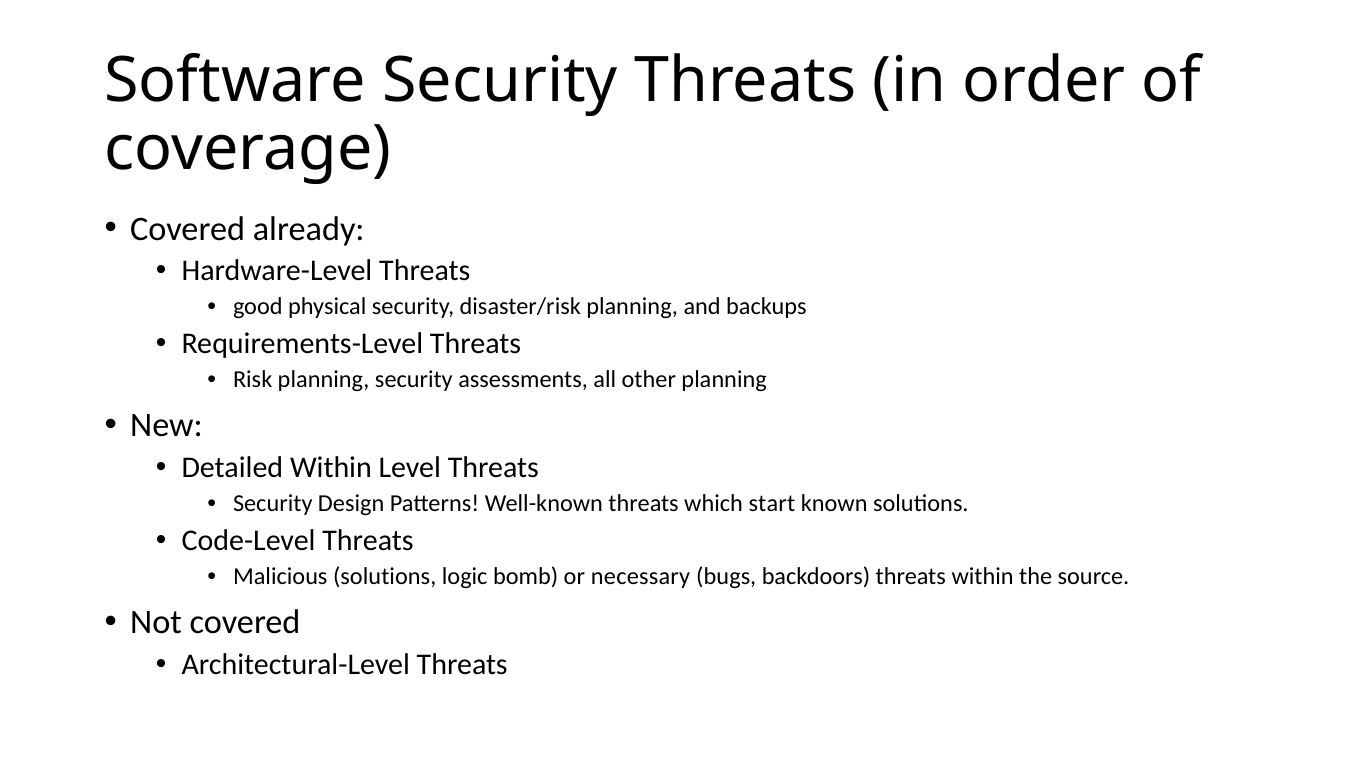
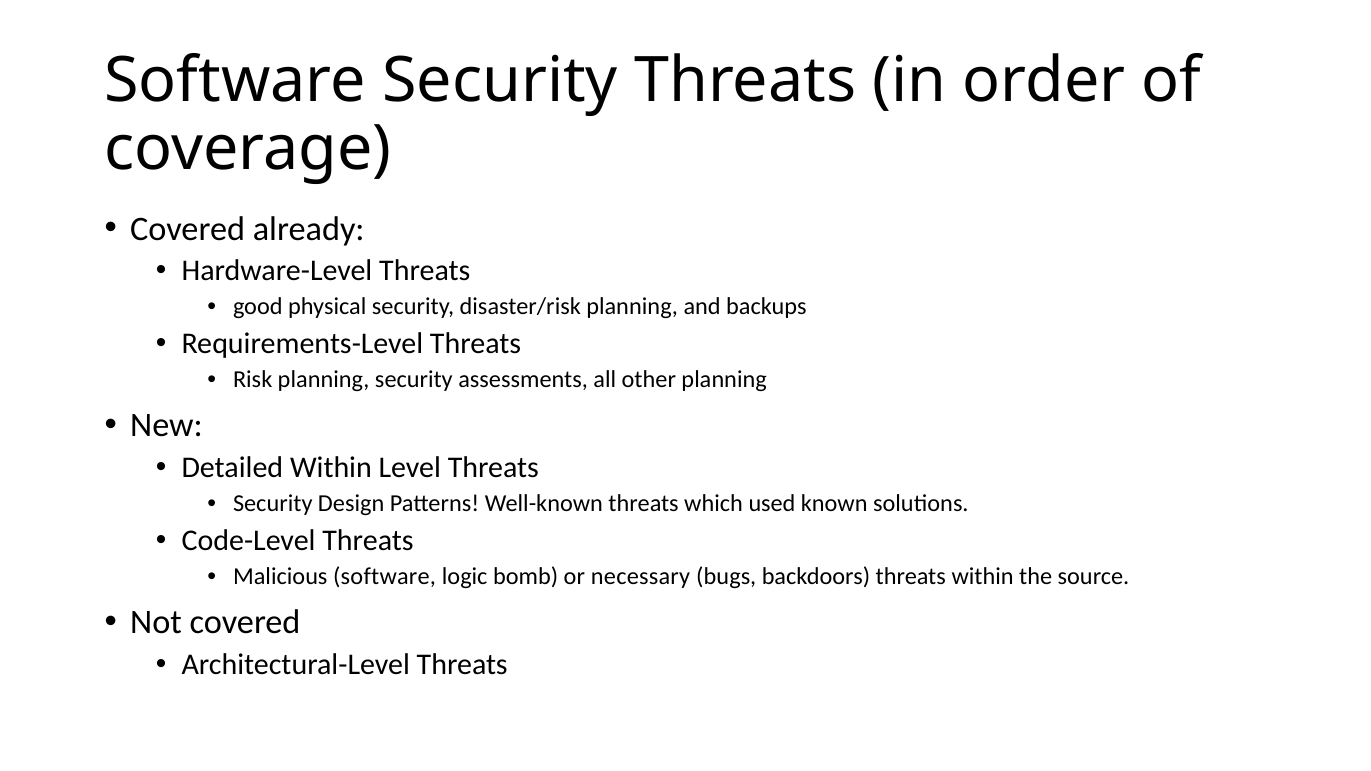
start: start -> used (772, 504)
Malicious solutions: solutions -> software (385, 577)
